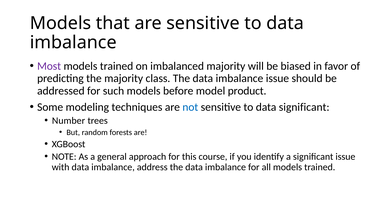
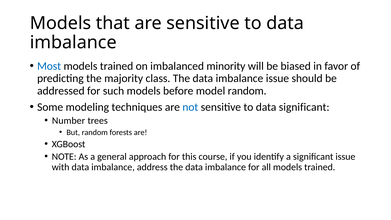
Most colour: purple -> blue (49, 66)
imbalanced majority: majority -> minority (226, 66)
model product: product -> random (247, 91)
